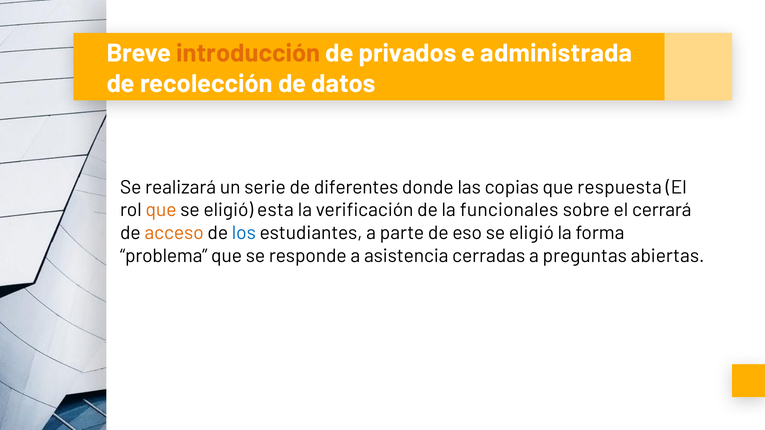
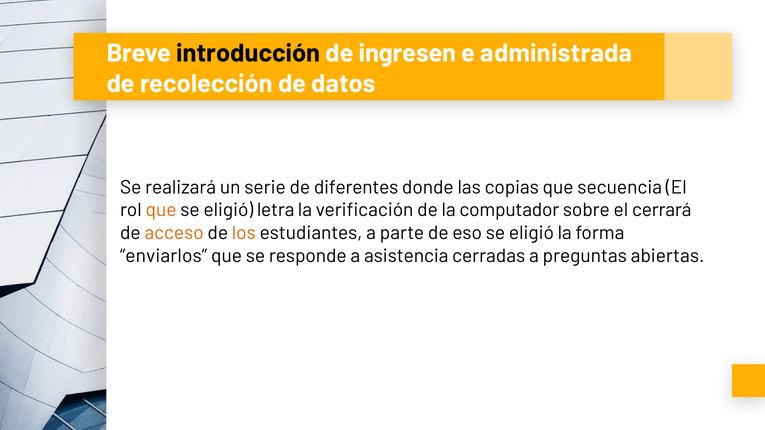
introducción colour: orange -> black (248, 53)
privados: privados -> ingresen (408, 53)
respuesta: respuesta -> secuencia (620, 187)
esta: esta -> letra (276, 210)
funcionales: funcionales -> computador (509, 210)
los colour: blue -> orange (244, 233)
problema: problema -> enviarlos (164, 256)
